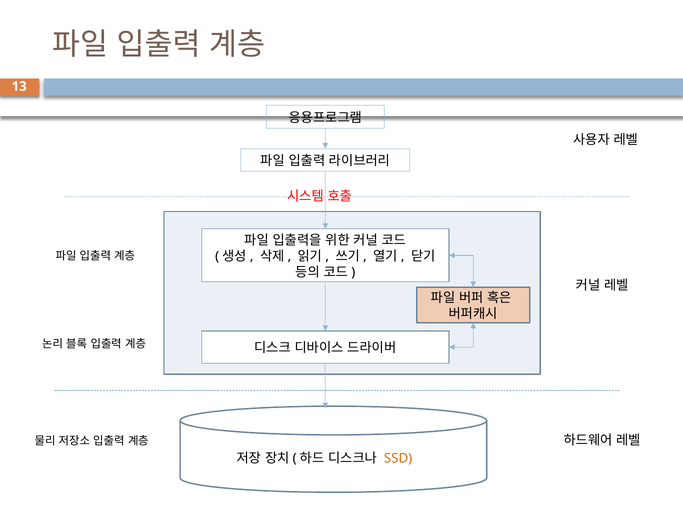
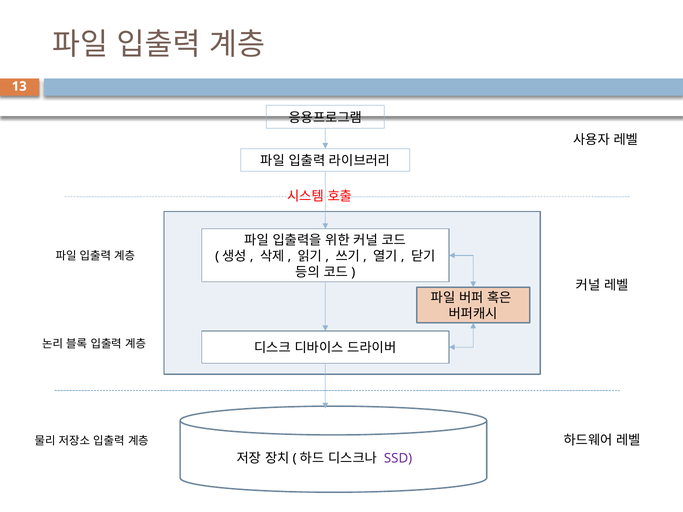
SSD colour: orange -> purple (398, 459)
